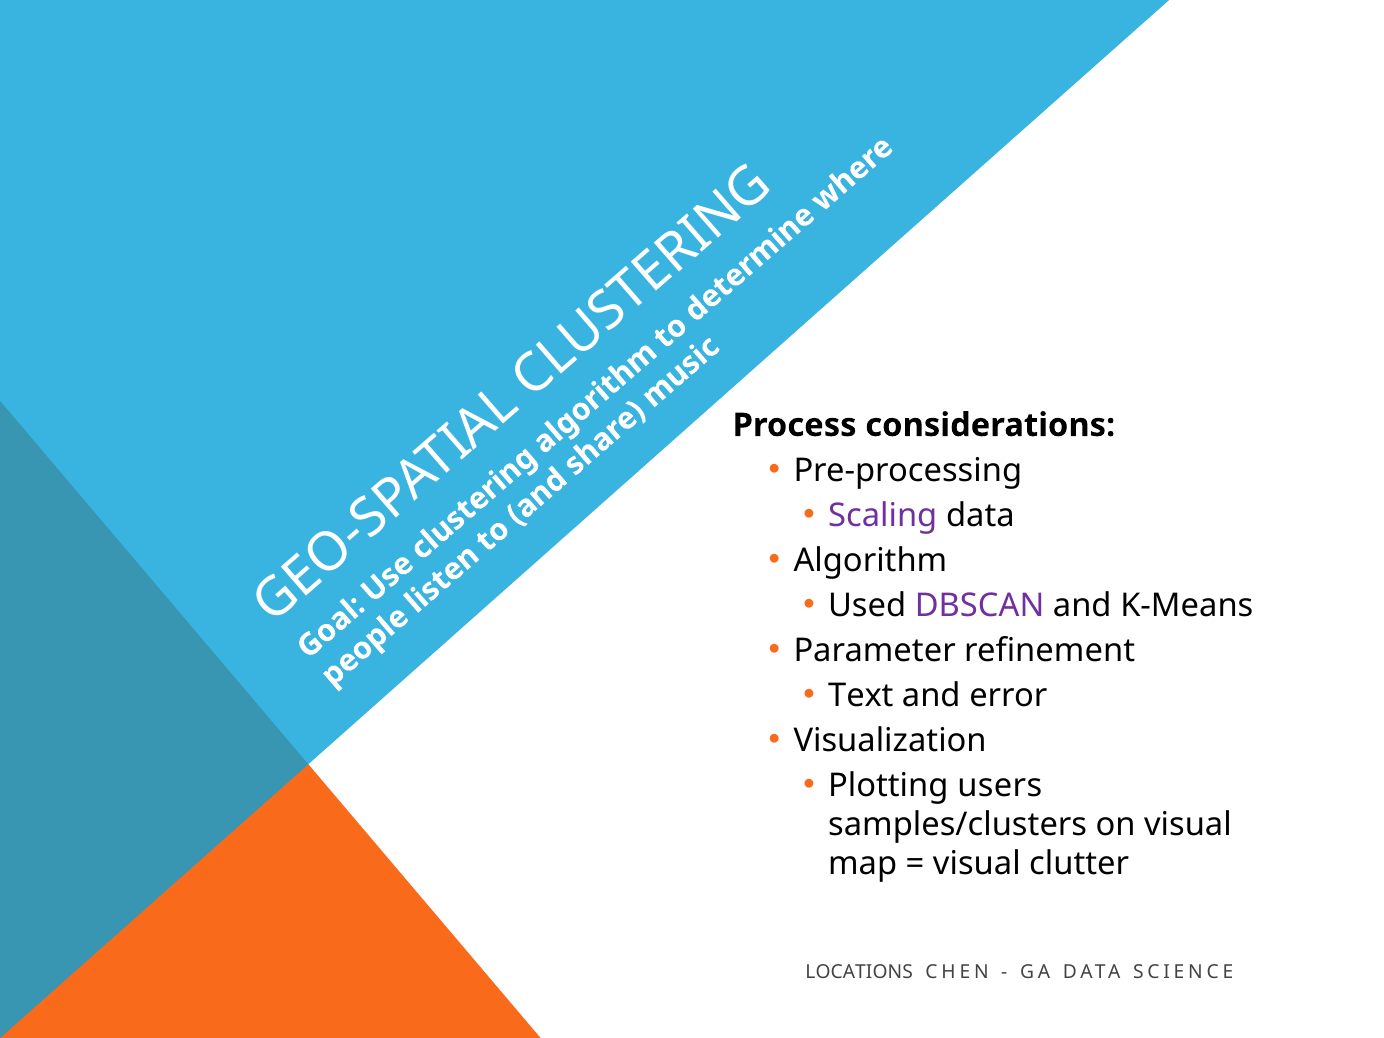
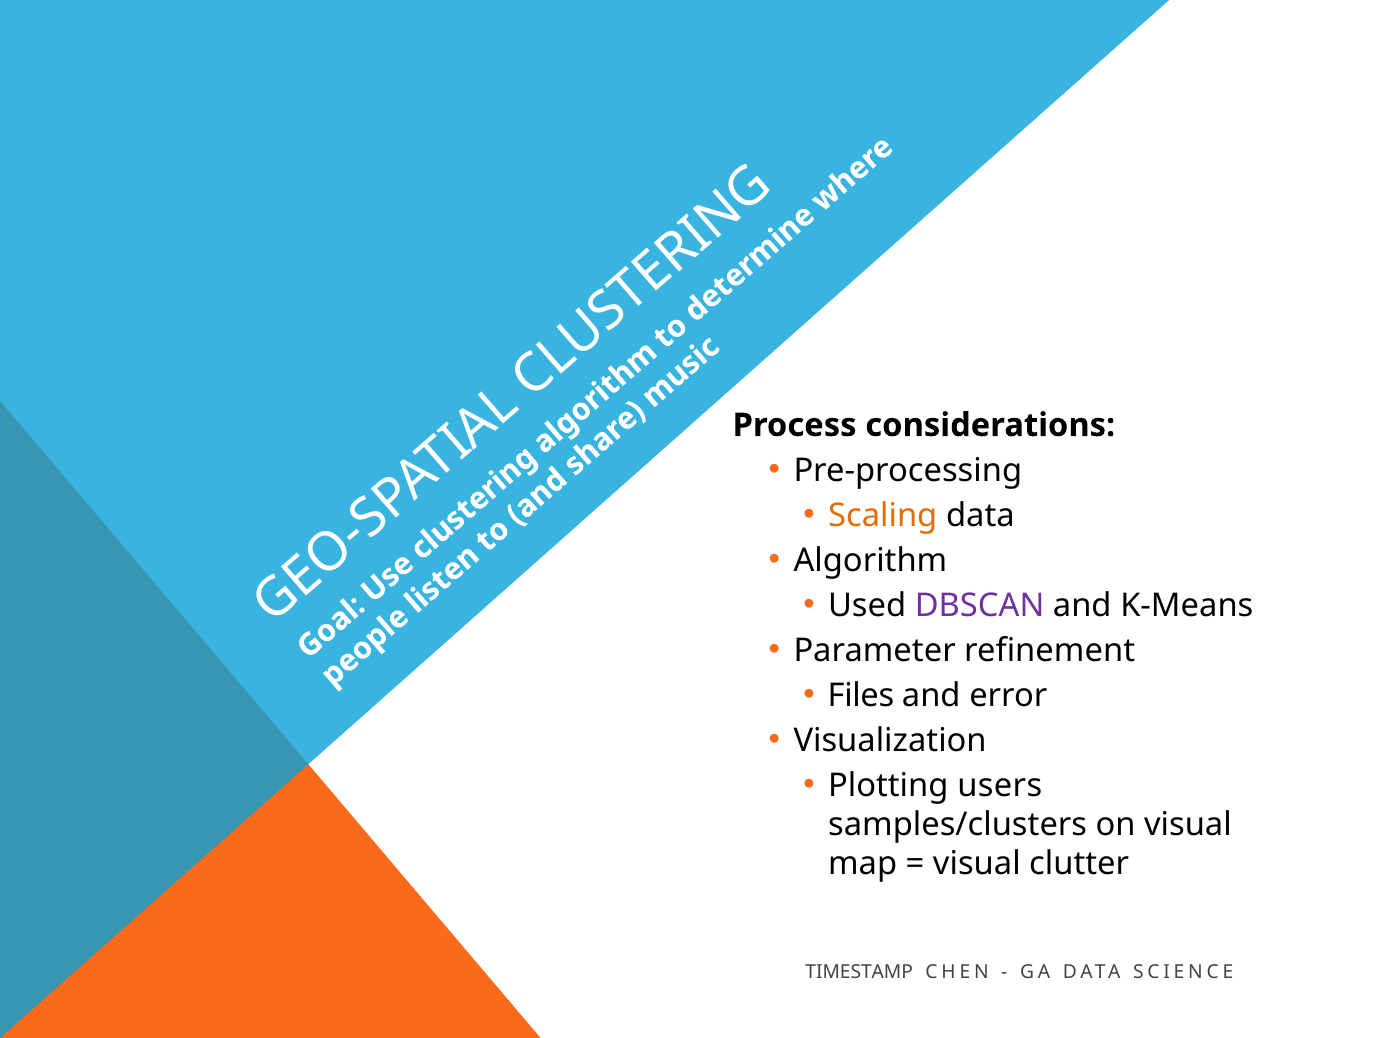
Scaling colour: purple -> orange (883, 515)
Text: Text -> Files (861, 695)
LOCATIONS: LOCATIONS -> TIMESTAMP (859, 972)
